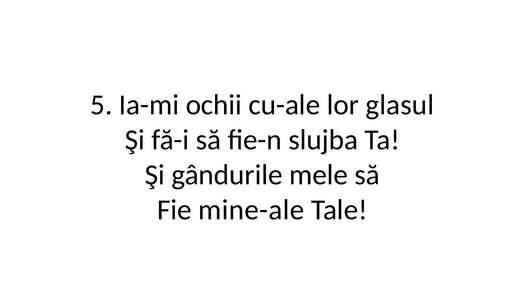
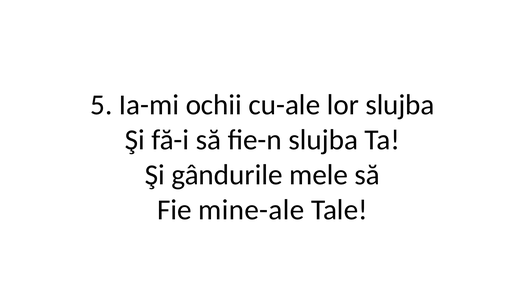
lor glasul: glasul -> slujba (400, 105)
